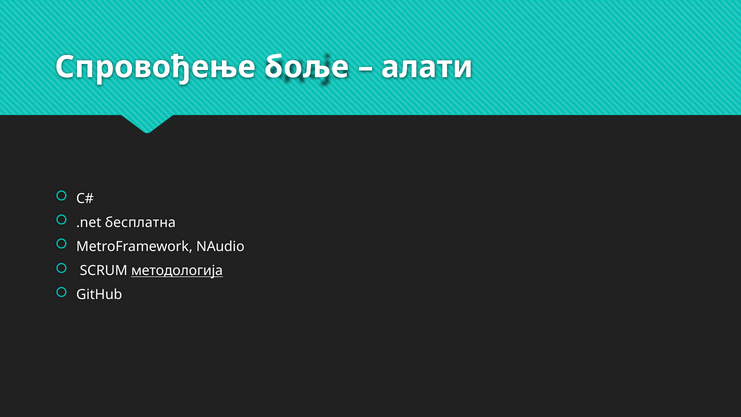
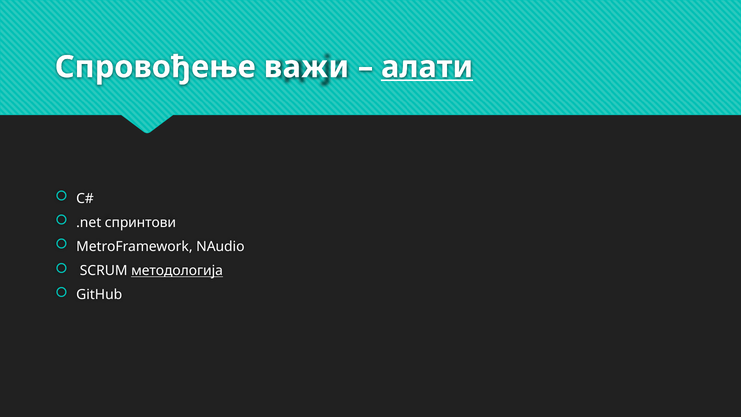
боље: боље -> важи (306, 67)
алати underline: none -> present (427, 67)
бесплатна: бесплатна -> спринтови (140, 222)
